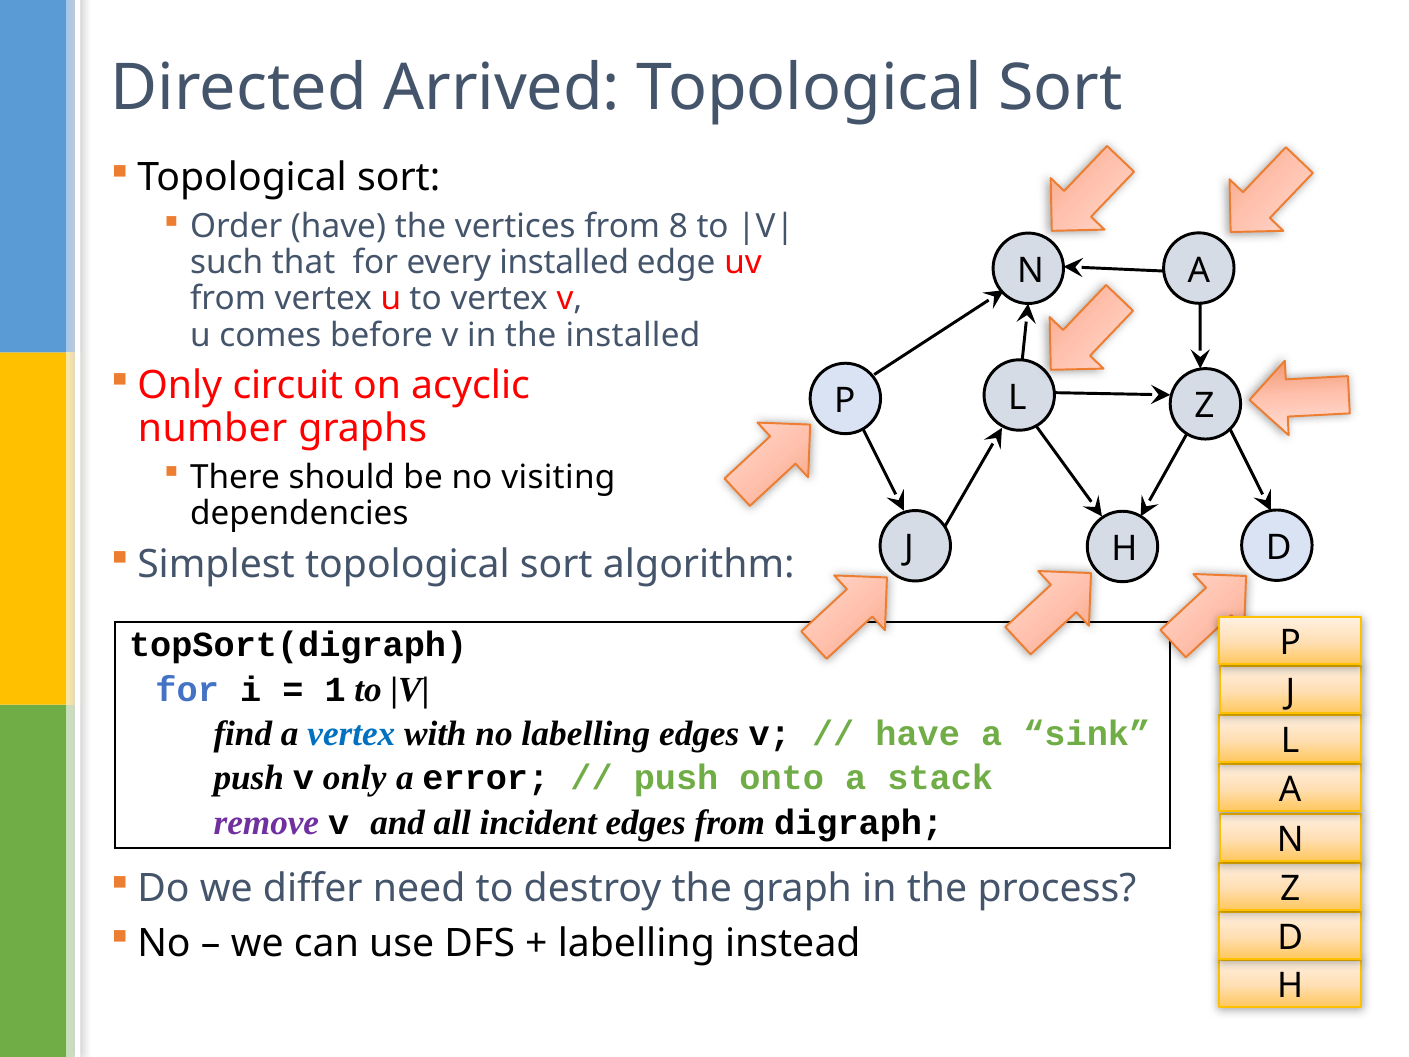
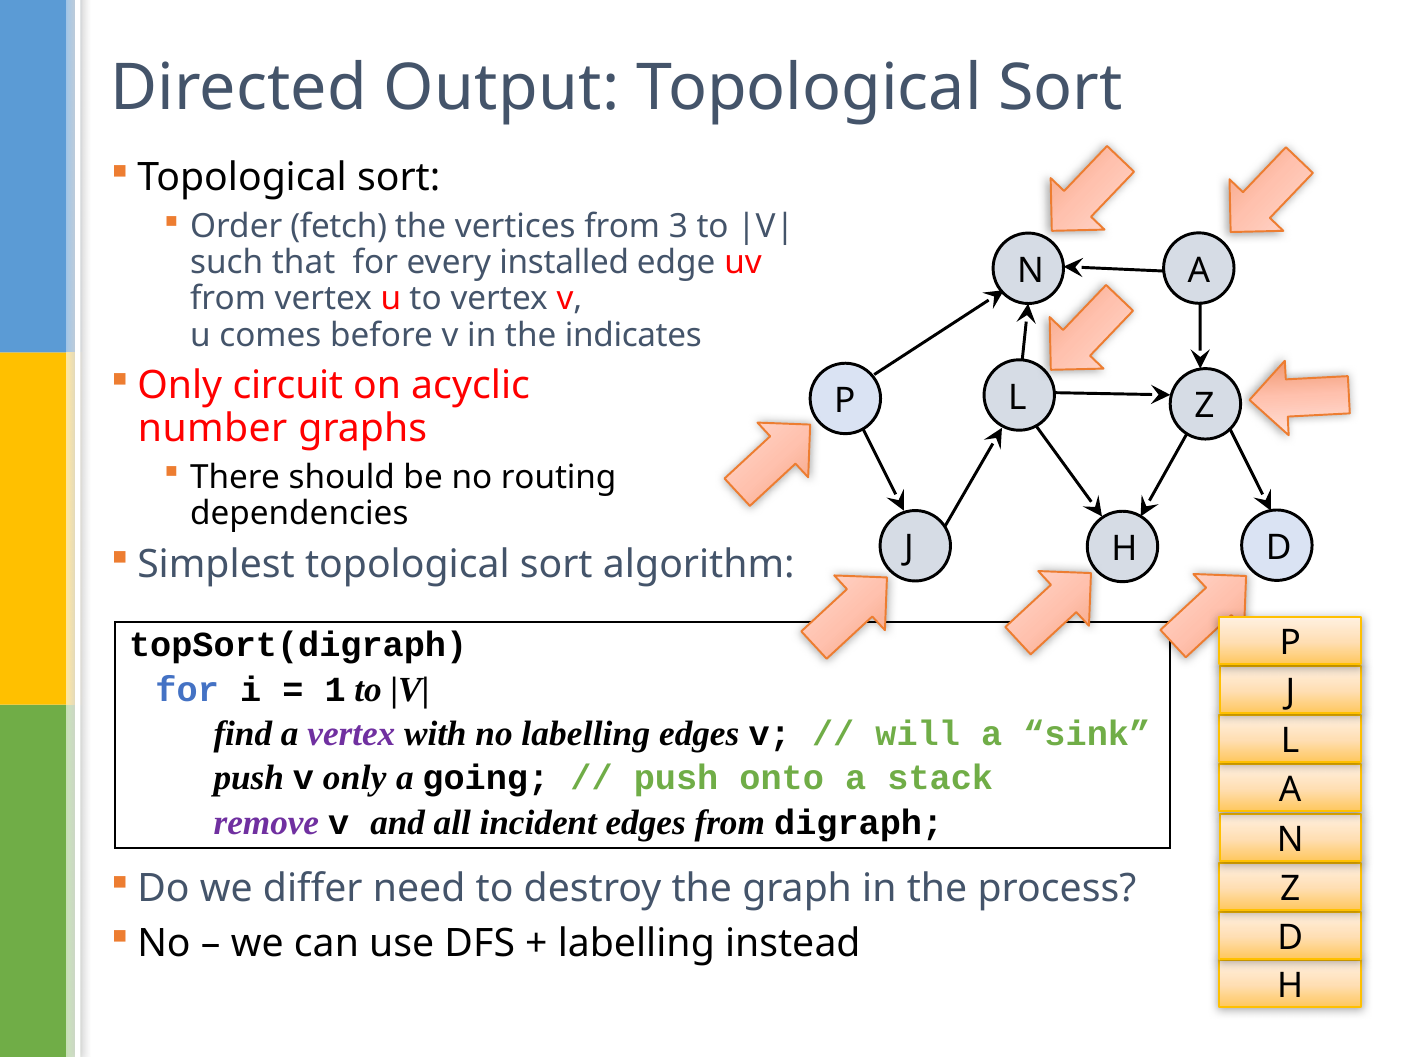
Arrived: Arrived -> Output (502, 88)
Order have: have -> fetch (339, 227)
8: 8 -> 3 (678, 227)
the installed: installed -> indicates (633, 335)
visiting: visiting -> routing (559, 477)
vertex colour: blue -> purple (351, 734)
have: have -> will (918, 734)
error: error -> going (486, 778)
